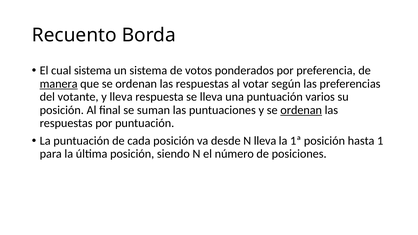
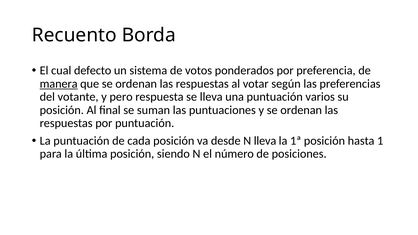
cual sistema: sistema -> defecto (93, 71)
y lleva: lleva -> pero (121, 97)
ordenan underline: present -> none (301, 110)
